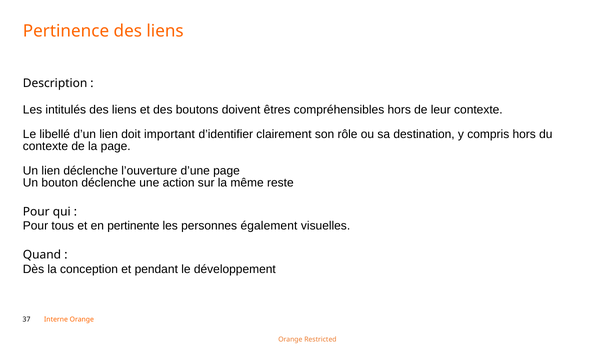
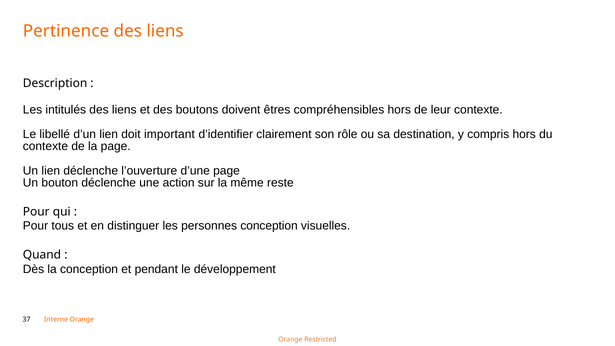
pertinente: pertinente -> distinguer (133, 226)
personnes également: également -> conception (269, 226)
